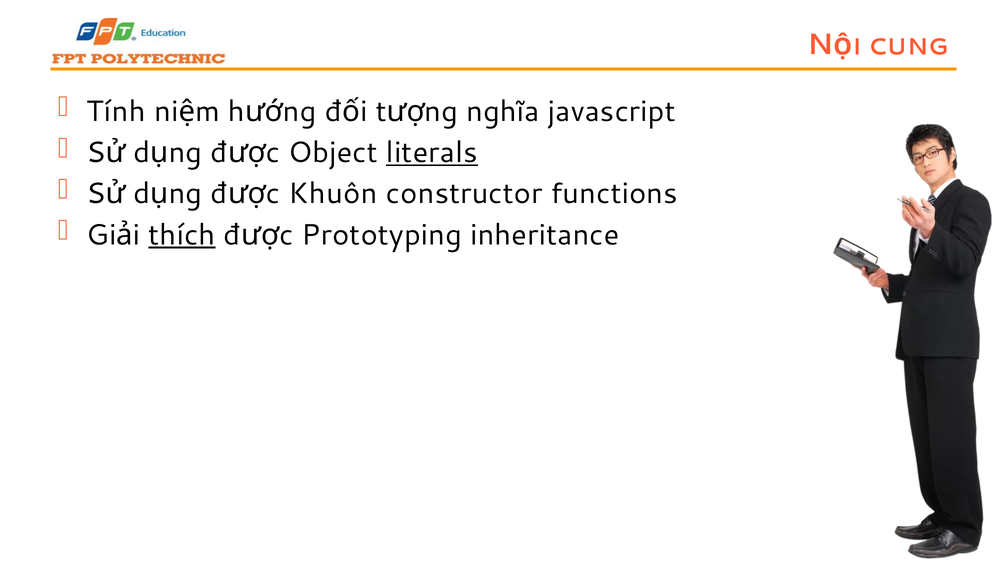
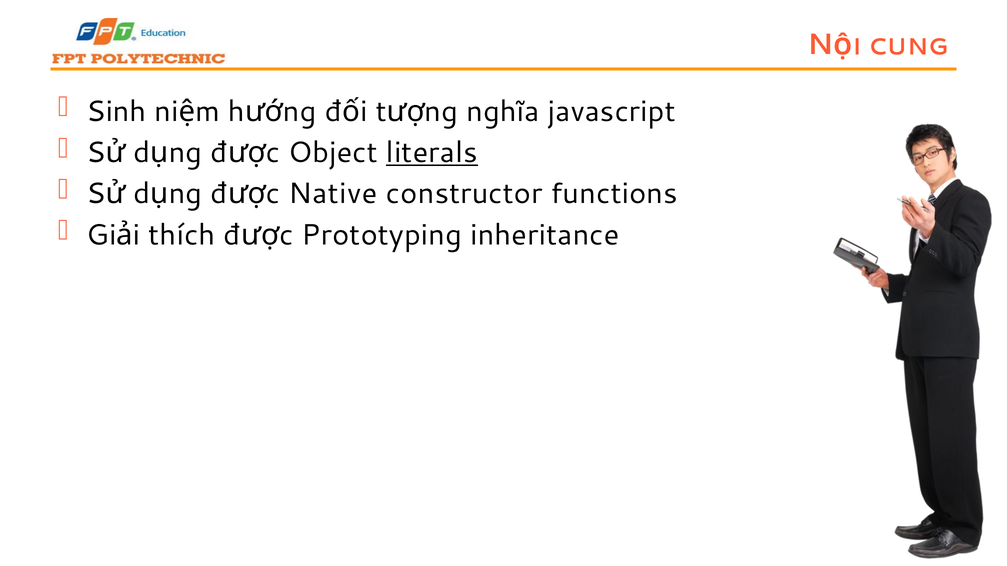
Tính: Tính -> Sinh (116, 112)
Khuôn: Khuôn -> Native (333, 194)
thích underline: present -> none (182, 235)
